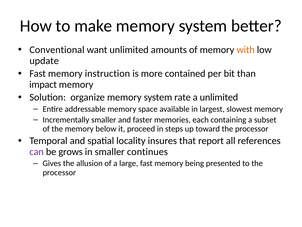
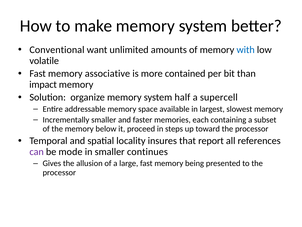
with colour: orange -> blue (246, 50)
update: update -> volatile (44, 61)
instruction: instruction -> associative (107, 73)
rate: rate -> half (182, 97)
a unlimited: unlimited -> supercell (219, 97)
grows: grows -> mode (71, 151)
